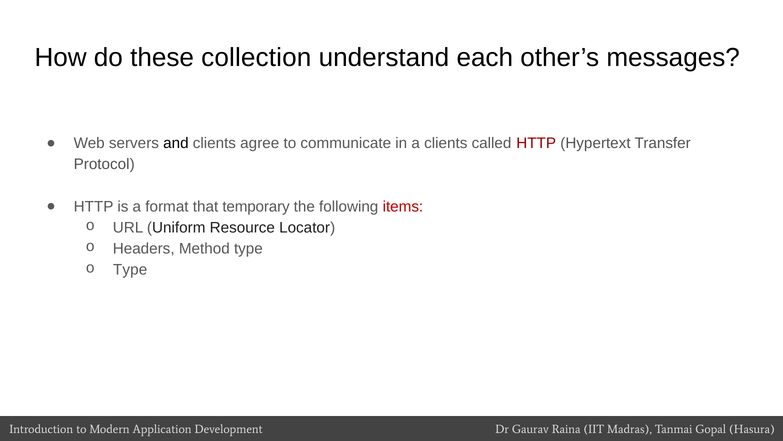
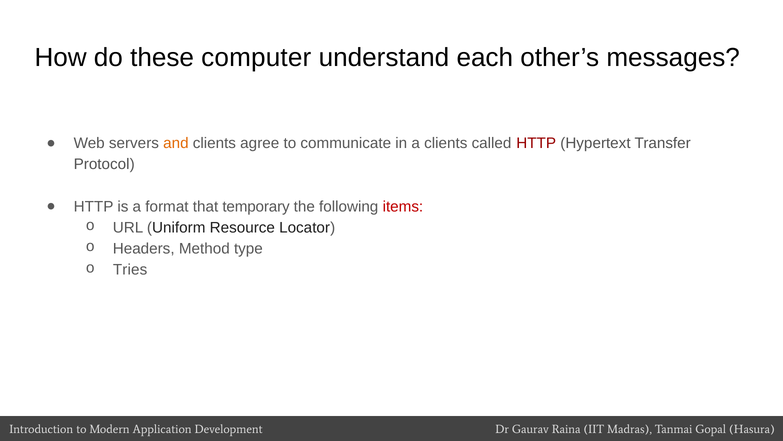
collection: collection -> computer (256, 57)
and colour: black -> orange (176, 143)
Type: Type -> Tries (130, 269)
